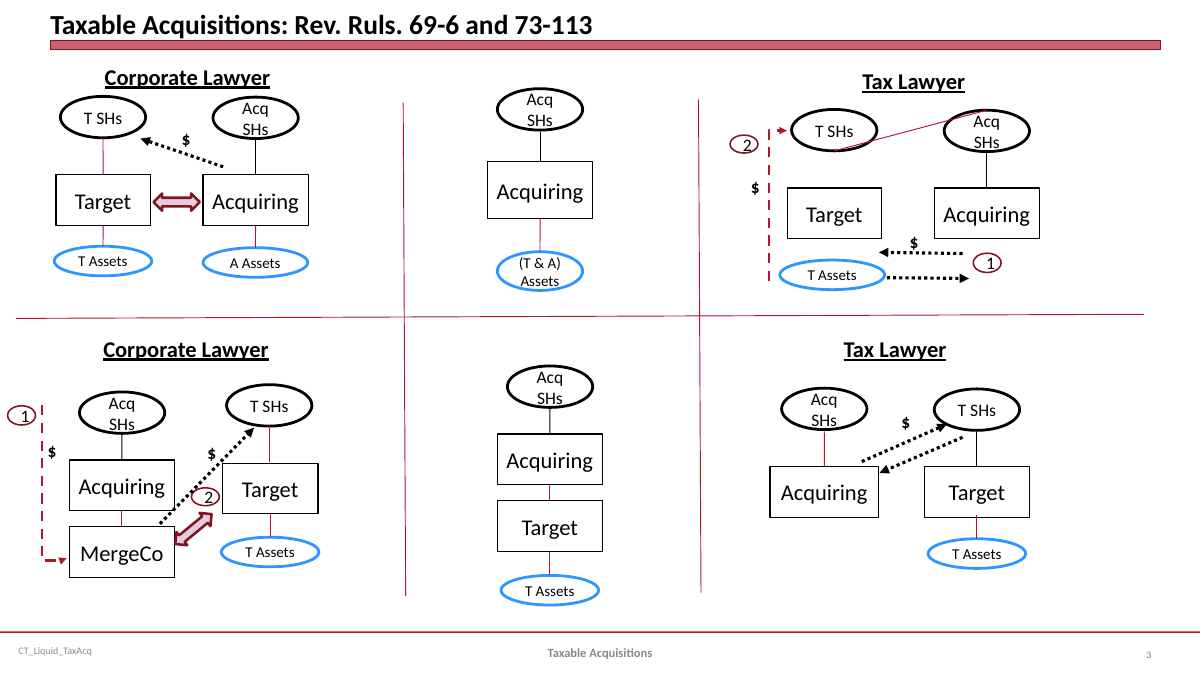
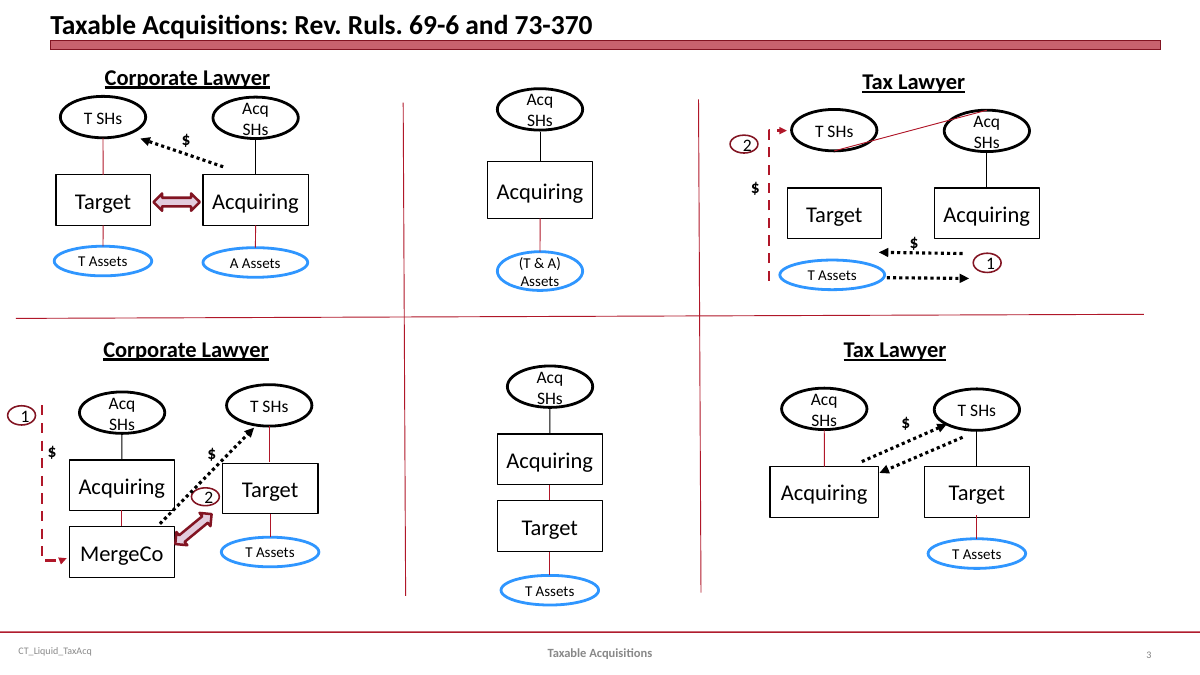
73-113: 73-113 -> 73-370 (554, 25)
